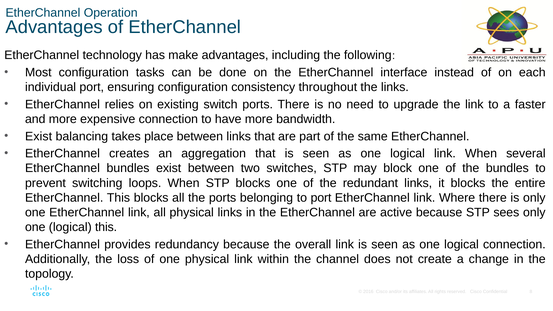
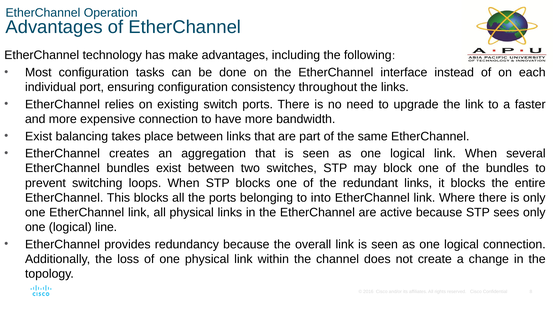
to port: port -> into (321, 198)
logical this: this -> line (106, 227)
